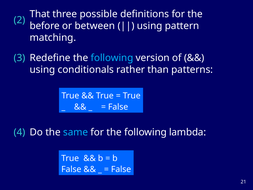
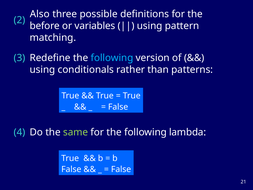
That: That -> Also (40, 14)
between: between -> variables (95, 26)
same colour: light blue -> light green (76, 132)
